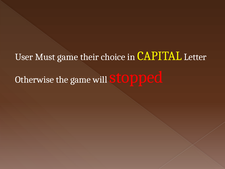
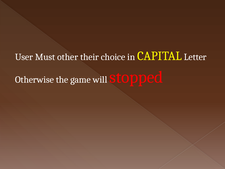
Must game: game -> other (68, 57)
